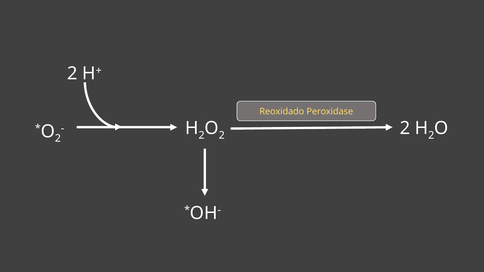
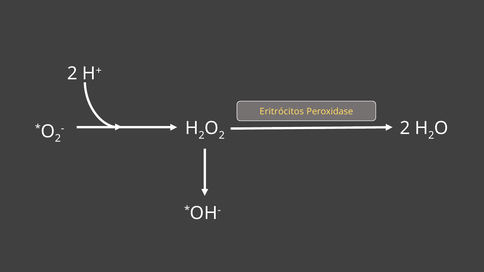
Reoxidado: Reoxidado -> Eritrócitos (282, 112)
